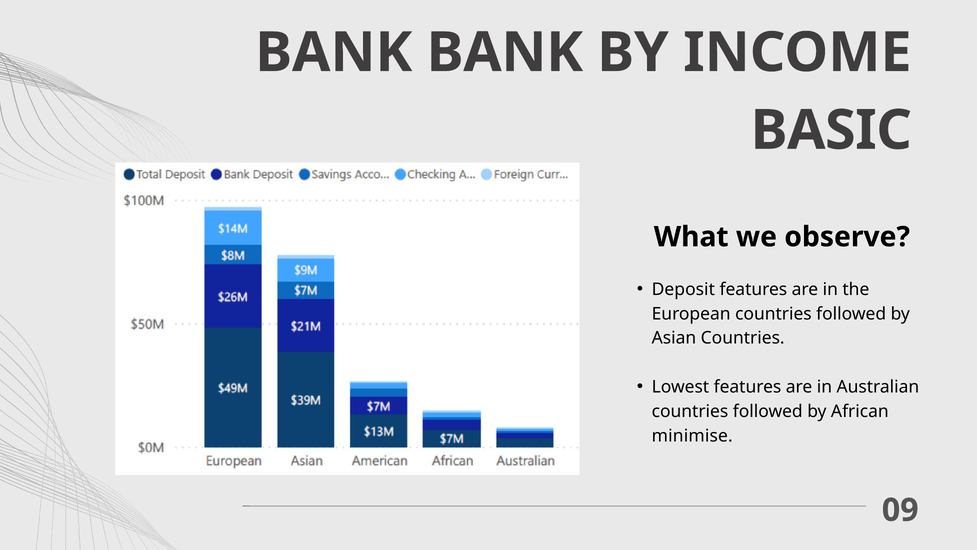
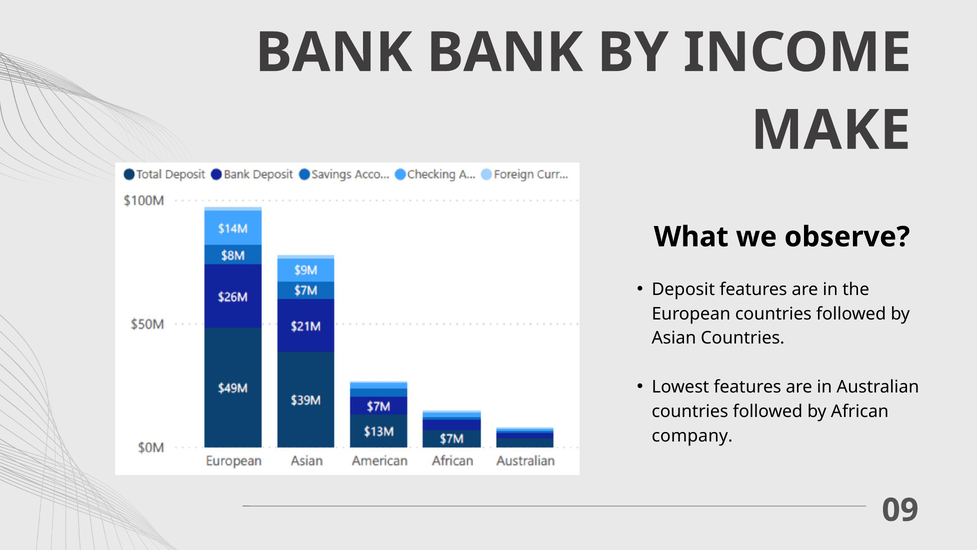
BASIC: BASIC -> MAKE (831, 130)
minimise: minimise -> company (692, 436)
